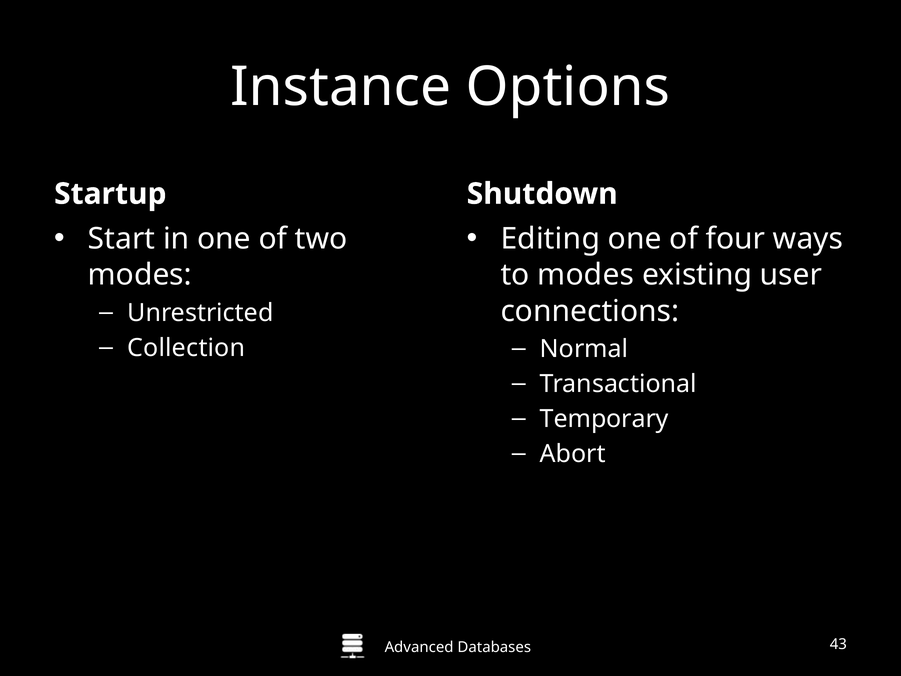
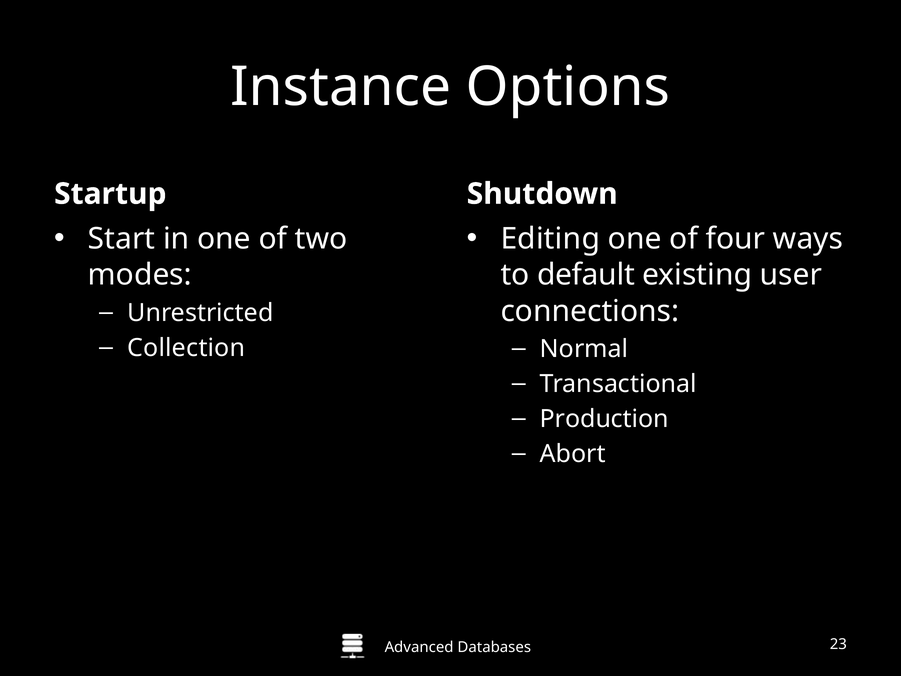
to modes: modes -> default (586, 275)
Temporary: Temporary -> Production (604, 419)
43: 43 -> 23 (838, 644)
